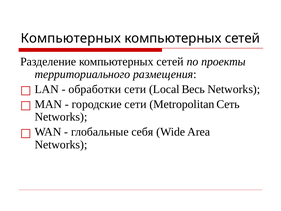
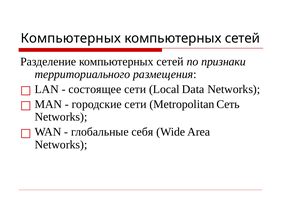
проекты: проекты -> признаки (224, 62)
обработки: обработки -> состоящее (95, 89)
Весь: Весь -> Data (193, 89)
